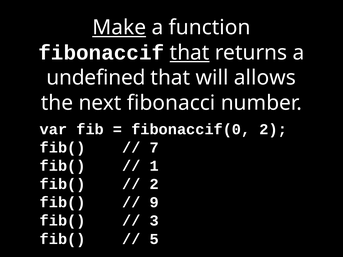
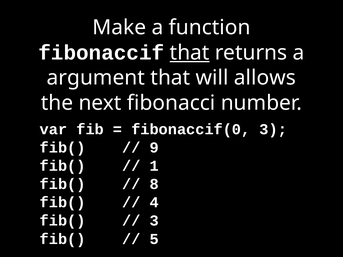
Make underline: present -> none (119, 28)
undefined: undefined -> argument (96, 78)
fibonaccif(0 2: 2 -> 3 (273, 129)
7: 7 -> 9 (154, 148)
2: 2 -> 8 (154, 184)
9: 9 -> 4 (154, 203)
